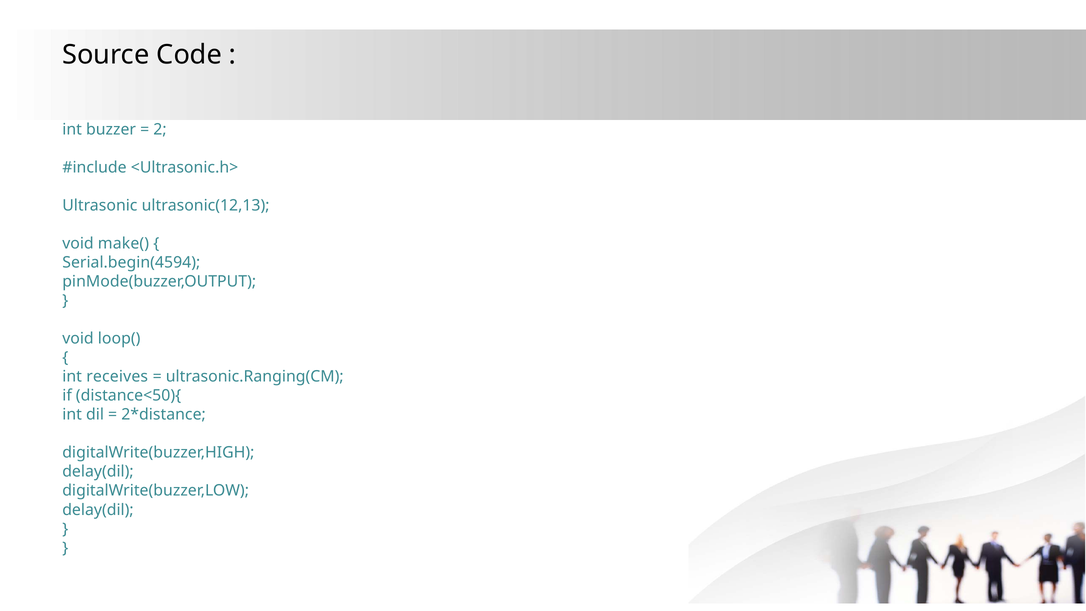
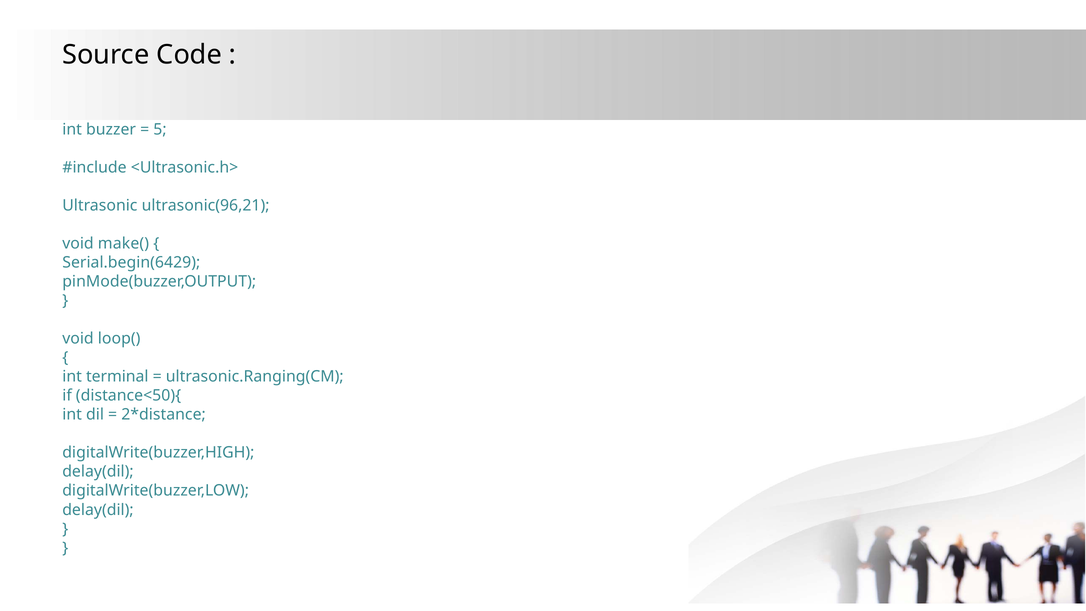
2: 2 -> 5 (160, 129)
ultrasonic(12,13: ultrasonic(12,13 -> ultrasonic(96,21 (206, 205)
Serial.begin(4594: Serial.begin(4594 -> Serial.begin(6429 (131, 262)
receives: receives -> terminal (117, 377)
